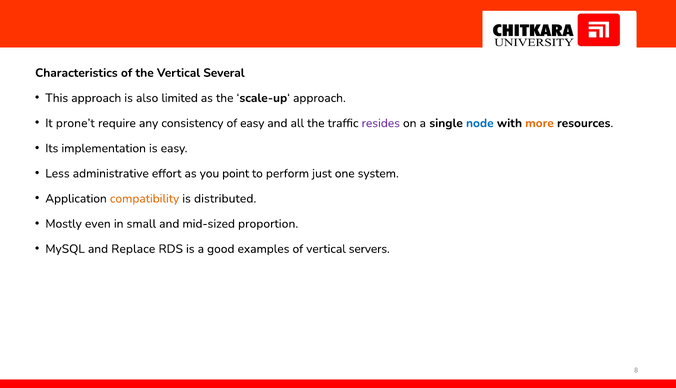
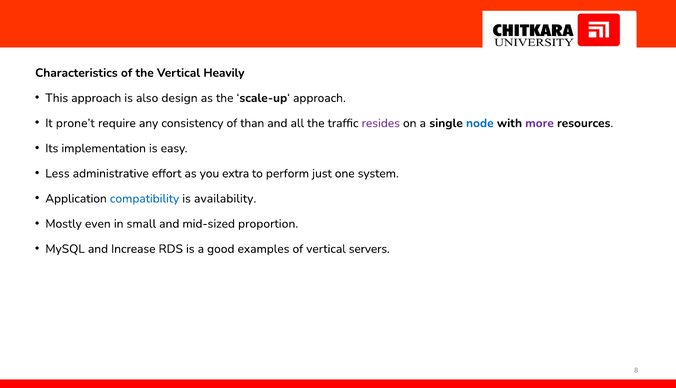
Several: Several -> Heavily (224, 73)
limited: limited -> design (180, 98)
of easy: easy -> than (252, 123)
more colour: orange -> purple (539, 123)
point: point -> extra (236, 174)
compatibility colour: orange -> blue (145, 199)
distributed: distributed -> availability (225, 199)
Replace: Replace -> Increase (133, 249)
